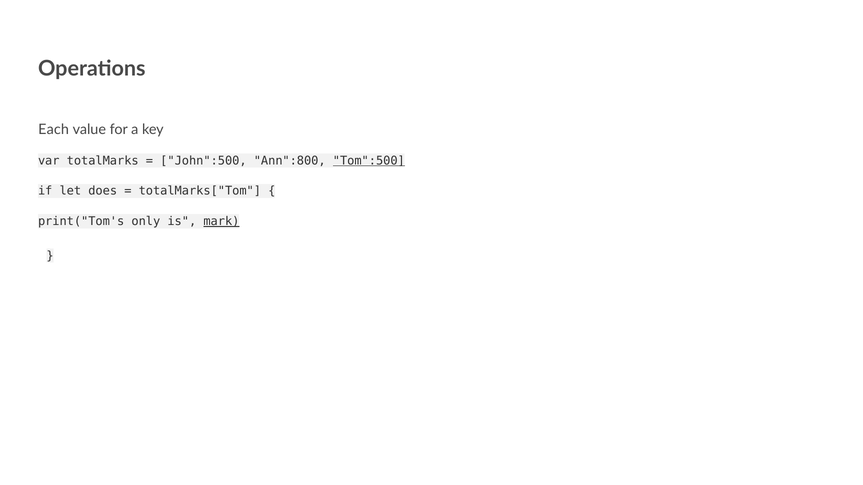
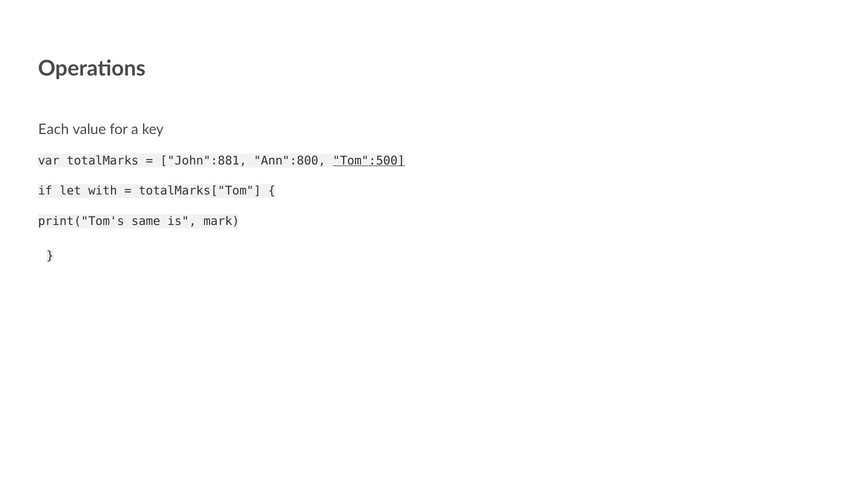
John":500: John":500 -> John":881 (203, 161)
does: does -> with (103, 191)
only: only -> same (146, 222)
mark underline: present -> none (221, 222)
